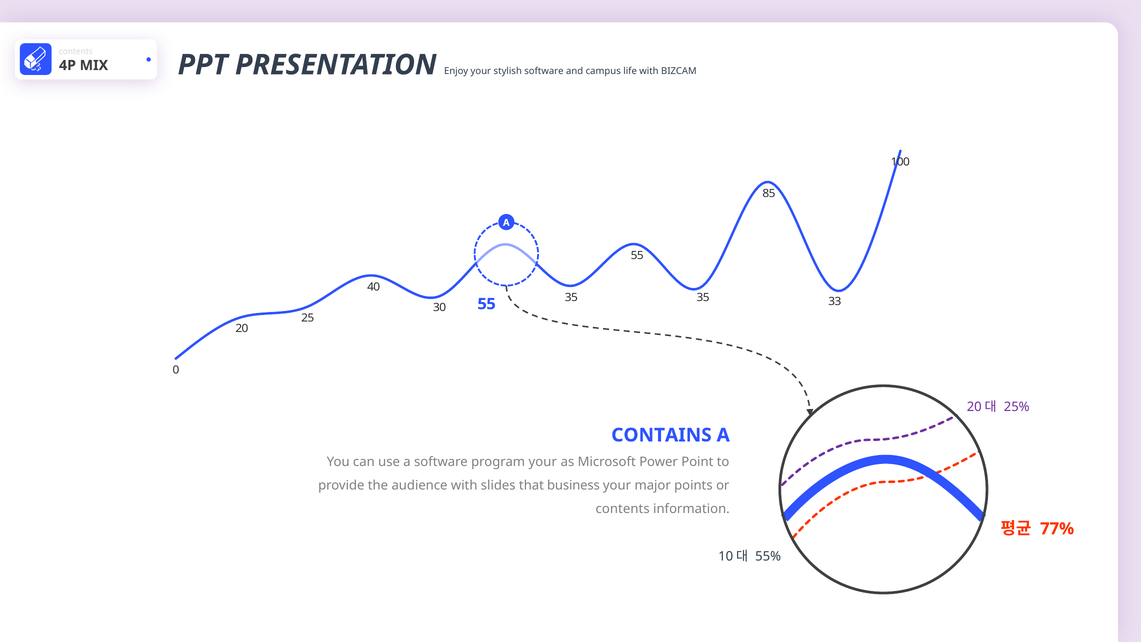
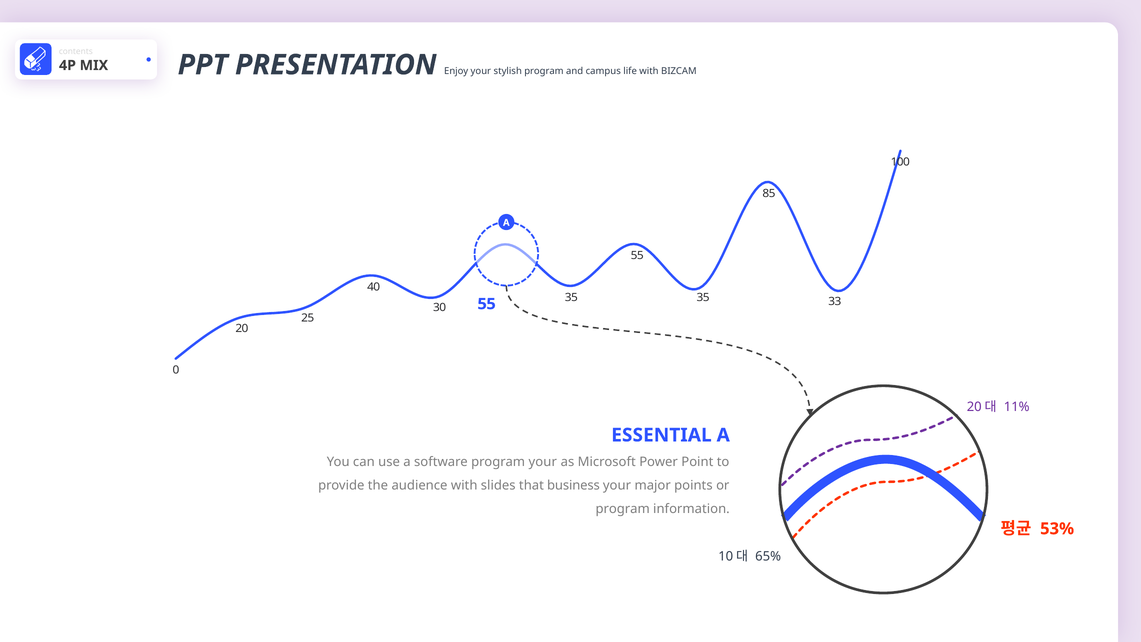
stylish software: software -> program (544, 71)
25%: 25% -> 11% (1017, 407)
CONTAINS: CONTAINS -> ESSENTIAL (661, 435)
contents: contents -> program (623, 509)
77%: 77% -> 53% (1057, 529)
55%: 55% -> 65% (768, 556)
